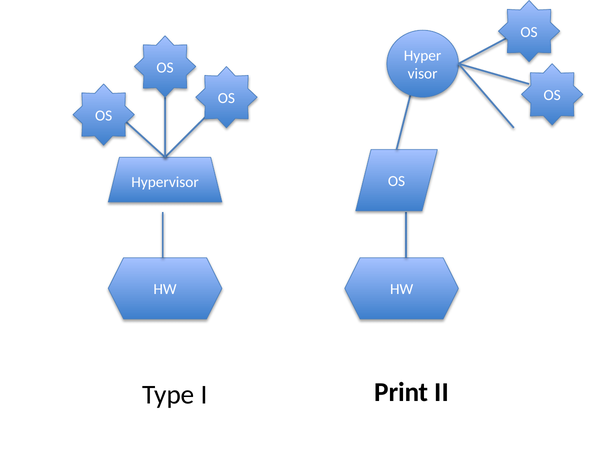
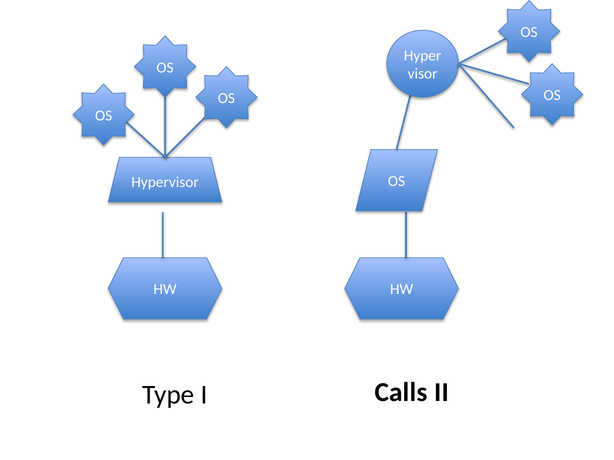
Print: Print -> Calls (401, 393)
